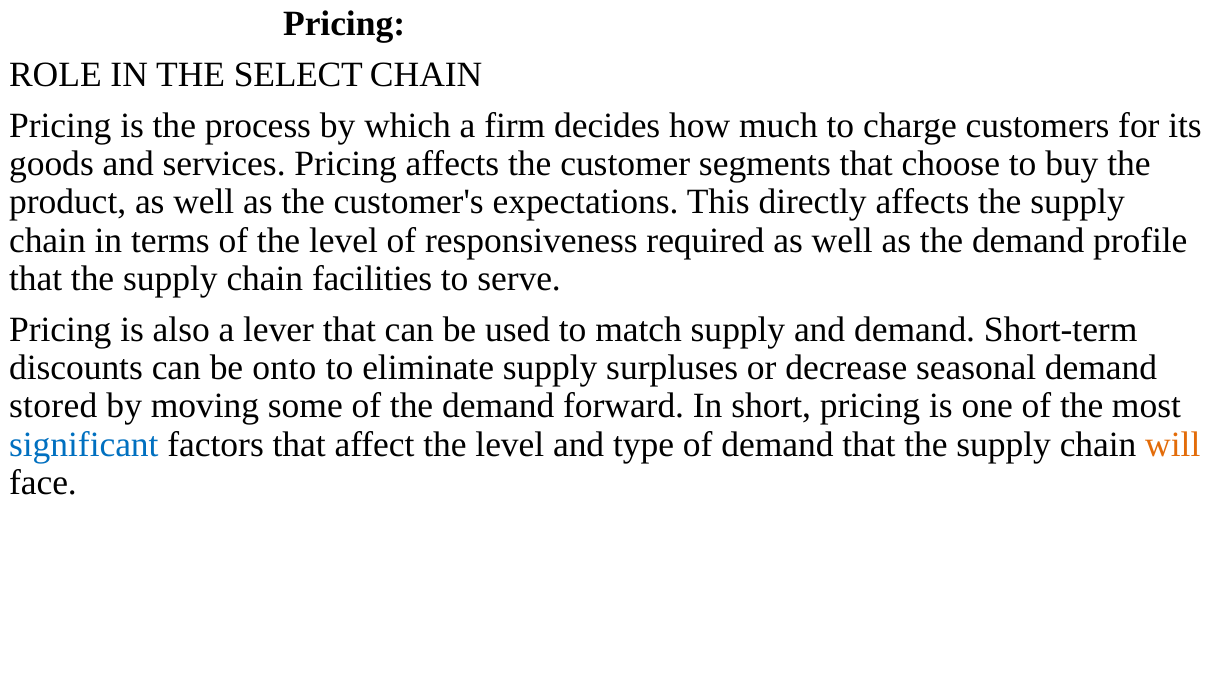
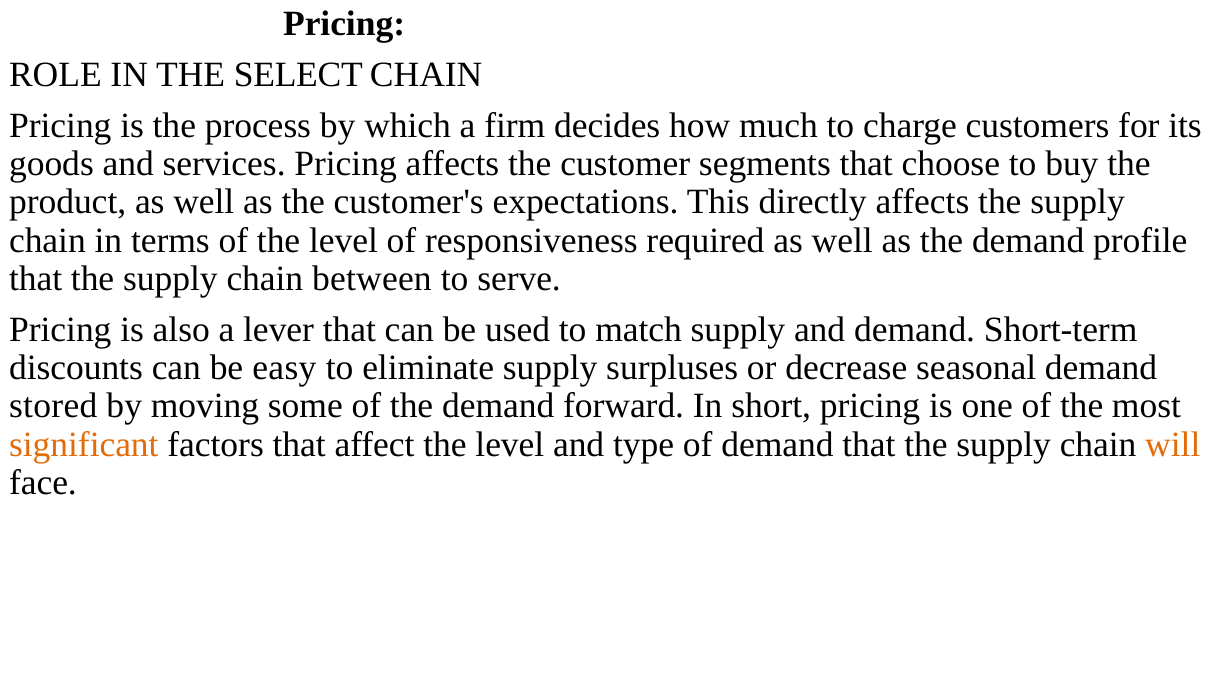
facilities: facilities -> between (372, 279)
onto: onto -> easy (284, 368)
significant colour: blue -> orange (84, 445)
